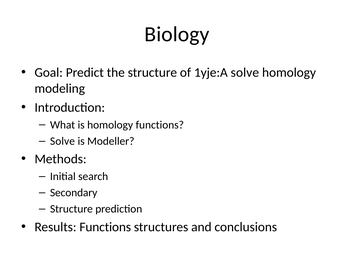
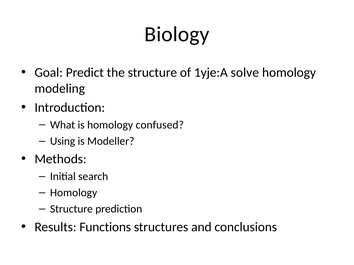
homology functions: functions -> confused (160, 125)
Solve: Solve -> Using (63, 141)
Secondary: Secondary -> Homology (74, 193)
